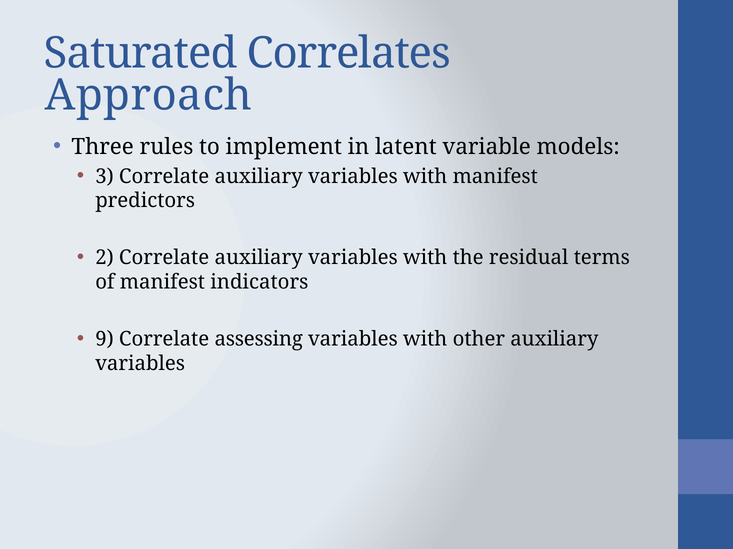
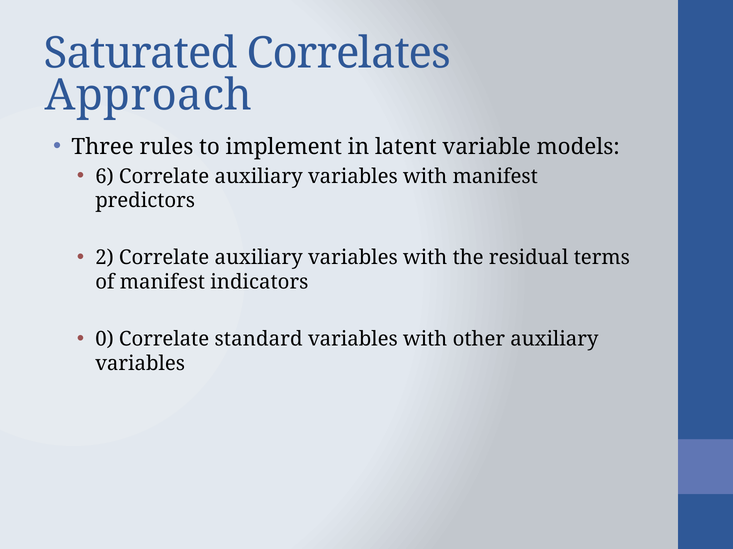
3: 3 -> 6 (104, 177)
9: 9 -> 0 (104, 339)
assessing: assessing -> standard (259, 339)
